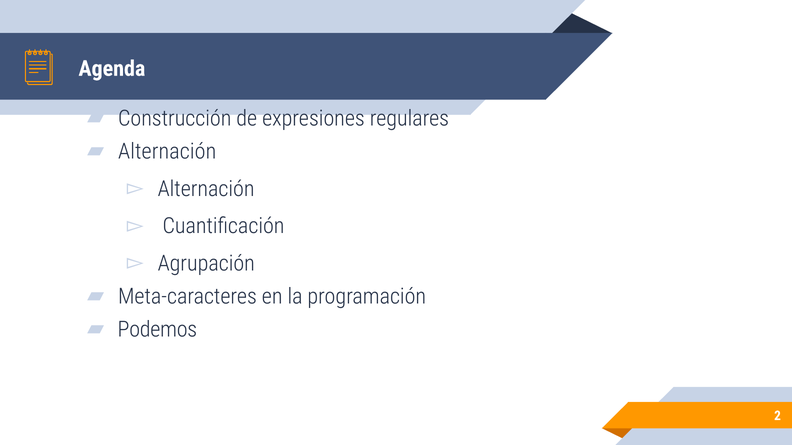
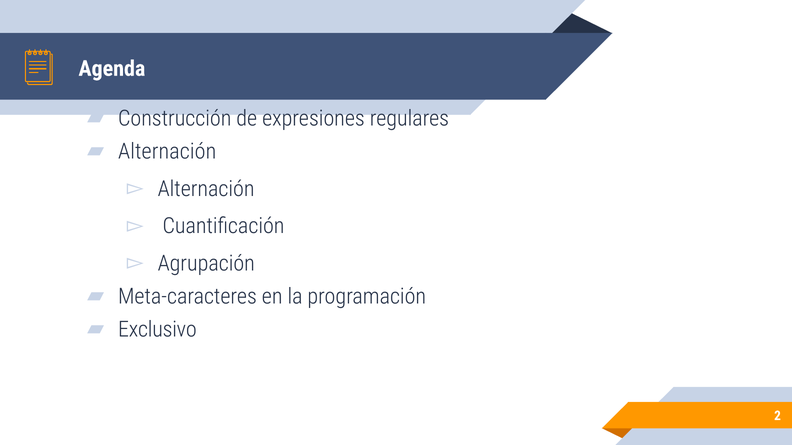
Podemos: Podemos -> Exclusivo (157, 330)
